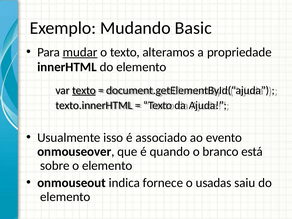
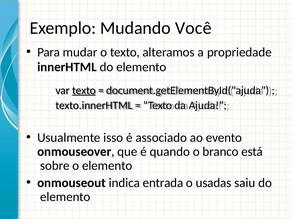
Basic: Basic -> Você (193, 28)
mudar underline: present -> none (80, 52)
fornece: fornece -> entrada (163, 183)
